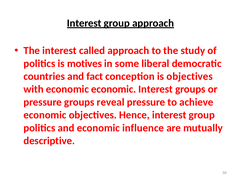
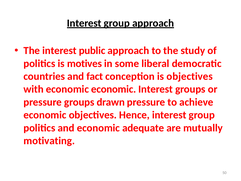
called: called -> public (92, 51)
reveal: reveal -> drawn (111, 102)
influence: influence -> adequate (143, 128)
descriptive: descriptive -> motivating (49, 141)
